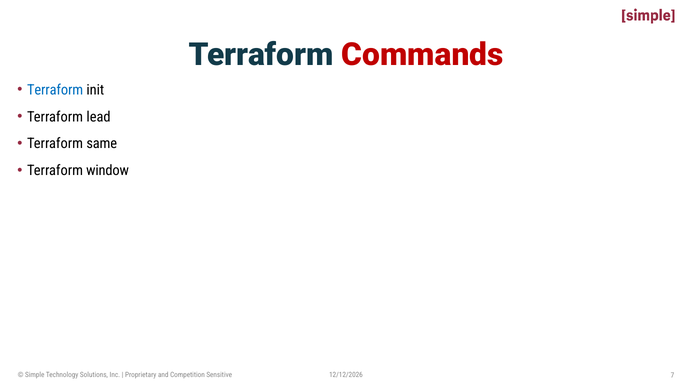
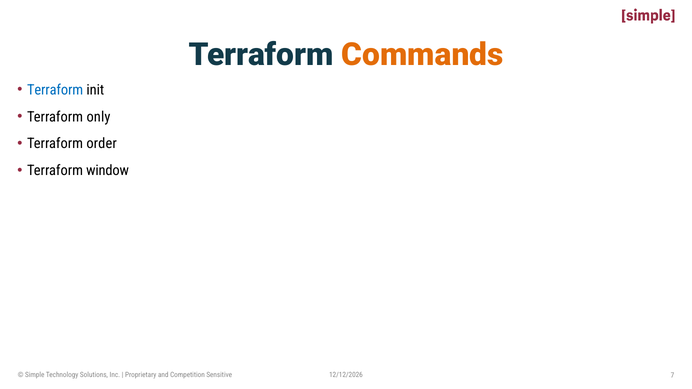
Commands colour: red -> orange (422, 55)
lead: lead -> only (98, 117)
same: same -> order (102, 144)
